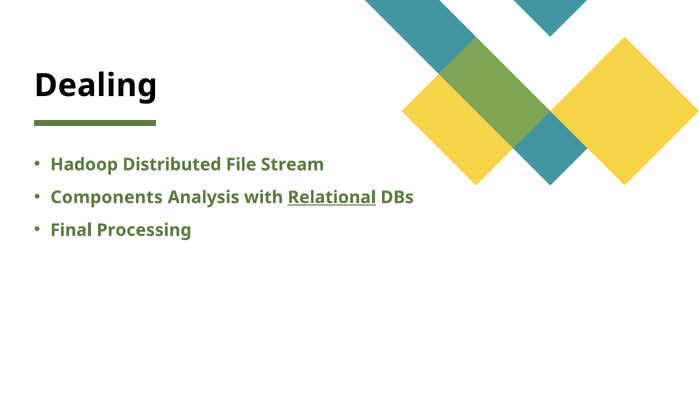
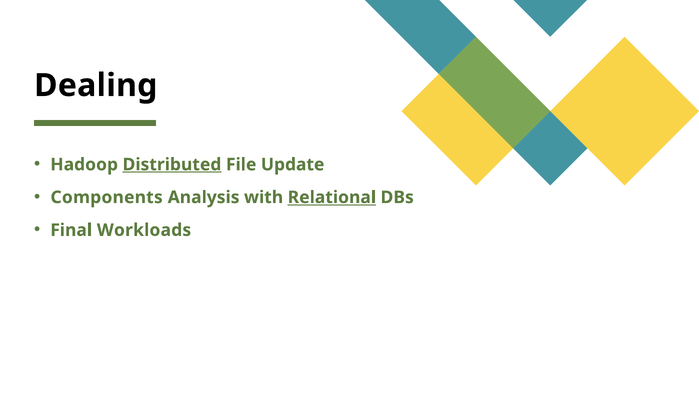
Distributed underline: none -> present (172, 165)
Stream: Stream -> Update (293, 165)
Processing: Processing -> Workloads (144, 230)
